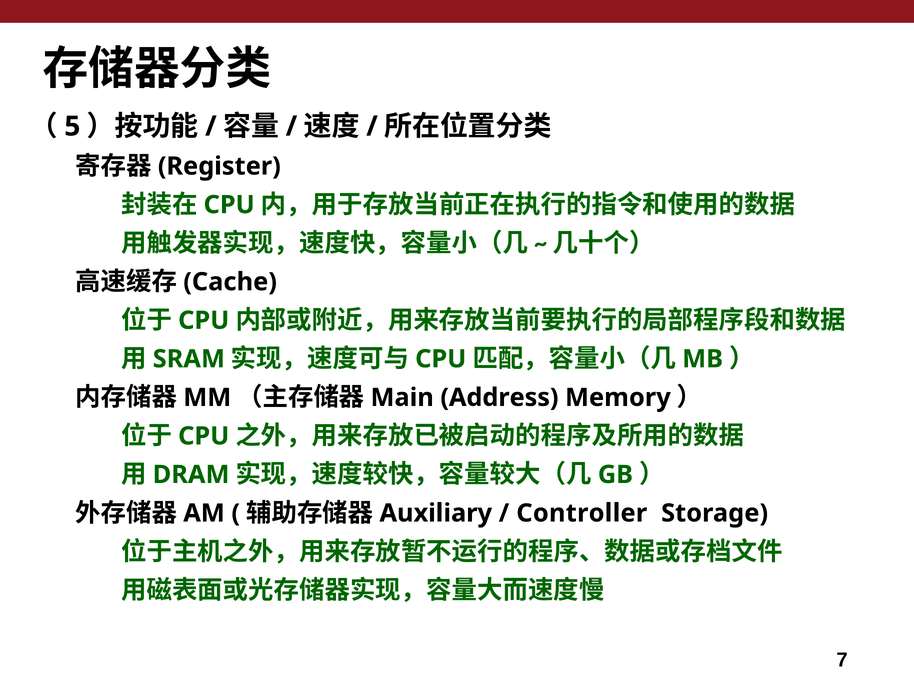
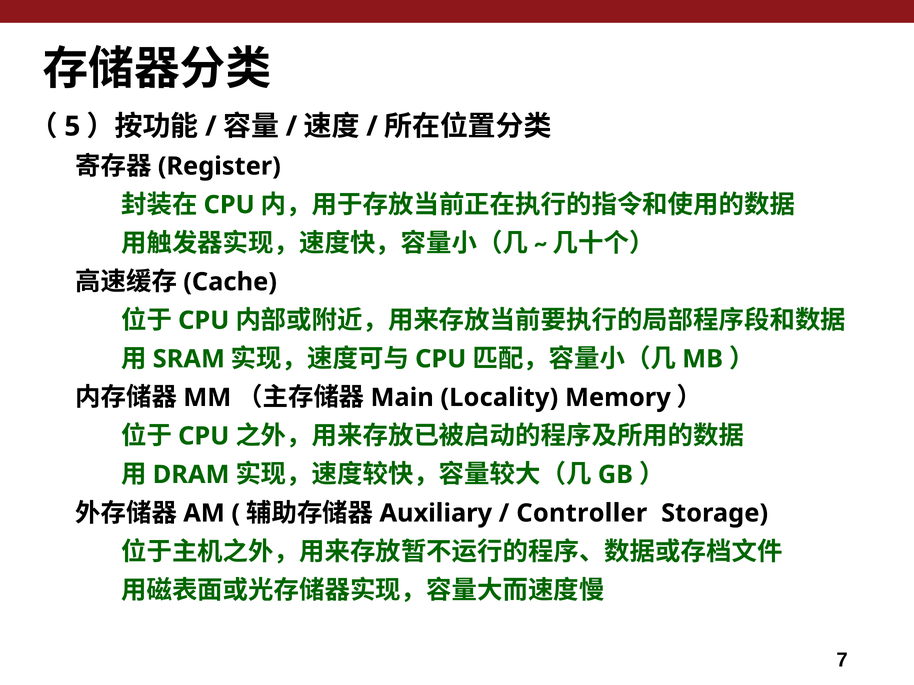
Address: Address -> Locality (499, 398)
